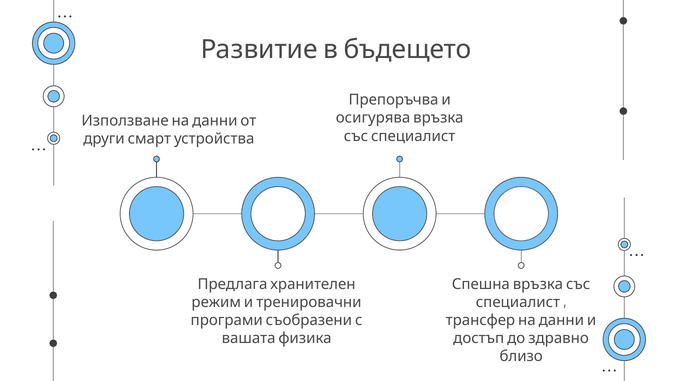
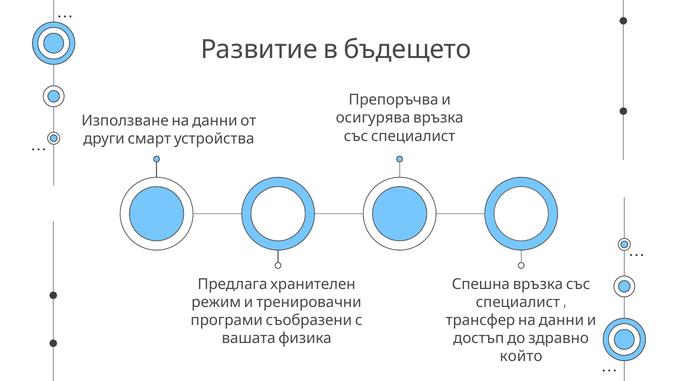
близо: близо -> който (521, 357)
